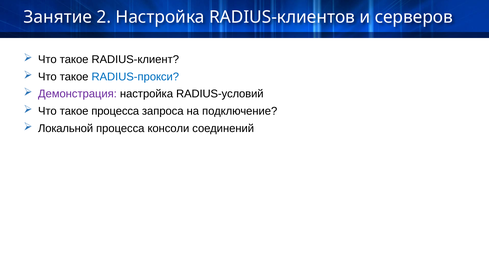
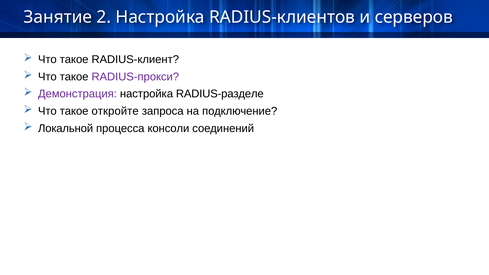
RADIUS-прокси colour: blue -> purple (135, 77)
RADIUS-условий: RADIUS-условий -> RADIUS-разделе (220, 94)
такое процесса: процесса -> откройте (115, 111)
